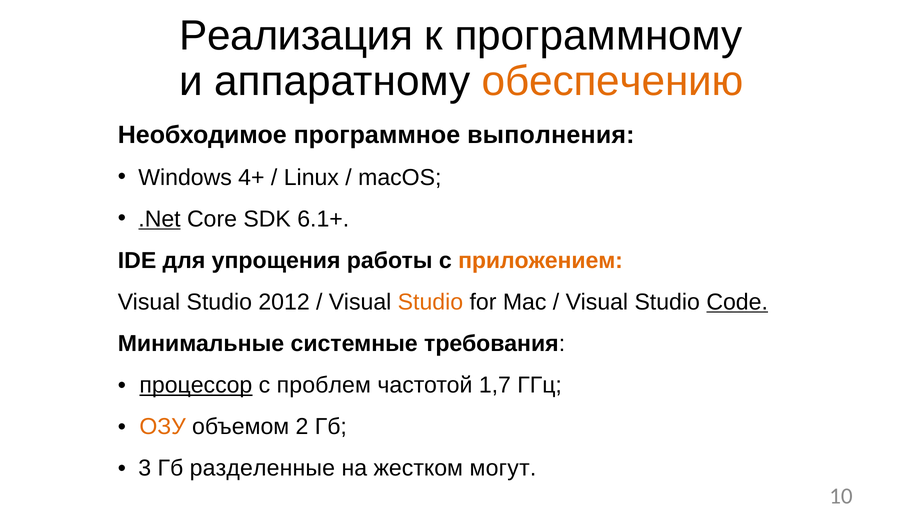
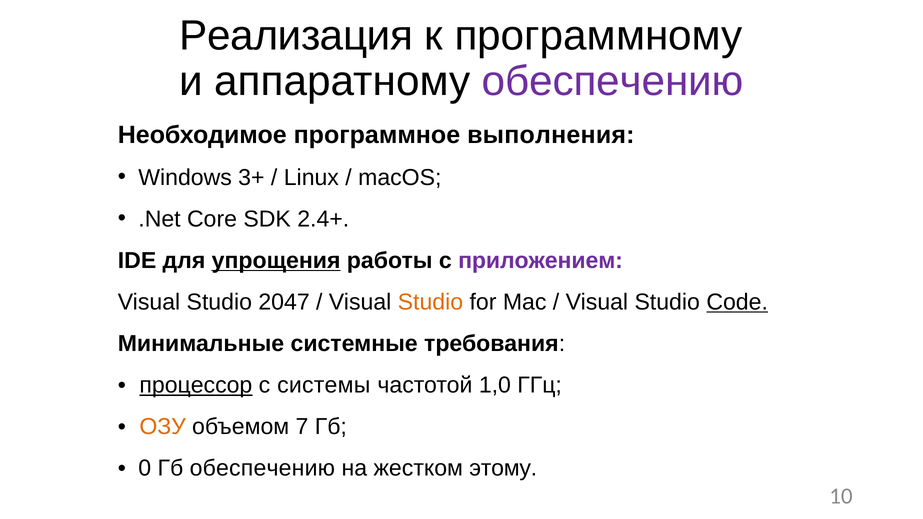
обеспечению colour: orange -> purple (613, 81)
4+: 4+ -> 3+ (251, 178)
.Net underline: present -> none (160, 219)
6.1+: 6.1+ -> 2.4+ (323, 219)
упрощения underline: none -> present (276, 261)
приложением colour: orange -> purple (541, 261)
2012: 2012 -> 2047 (284, 302)
проблем: проблем -> системы (324, 385)
1,7: 1,7 -> 1,0 (495, 385)
2: 2 -> 7 (302, 427)
3: 3 -> 0 (145, 468)
Гб разделенные: разделенные -> обеспечению (262, 468)
могут: могут -> этому (503, 468)
